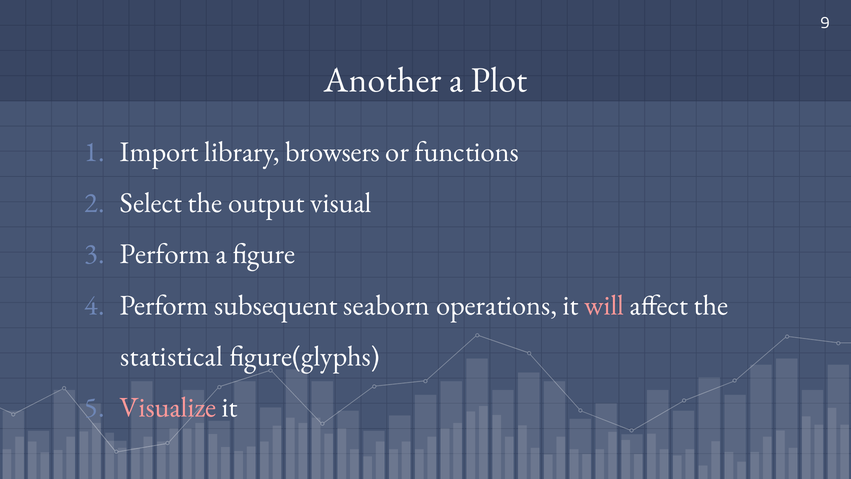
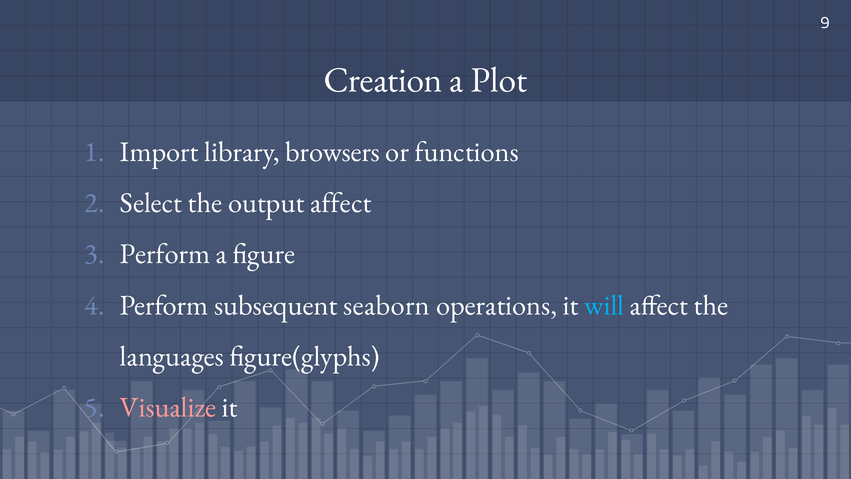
Another: Another -> Creation (383, 80)
output visual: visual -> affect (341, 203)
will colour: pink -> light blue (604, 305)
statistical: statistical -> languages (172, 356)
